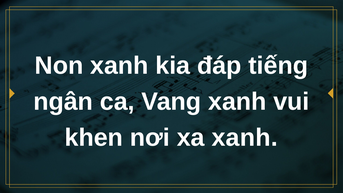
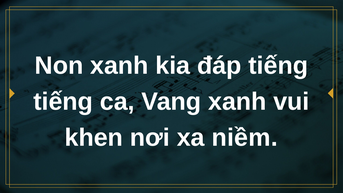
ngân: ngân -> tiếng (63, 102)
xa xanh: xanh -> niềm (245, 138)
